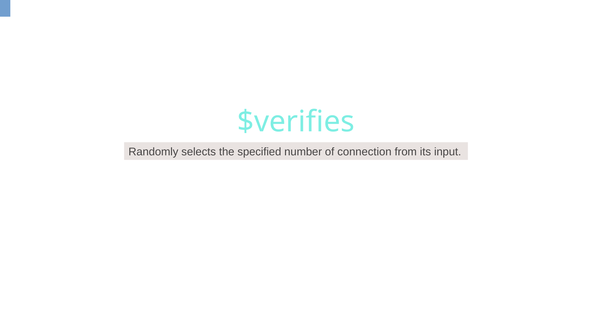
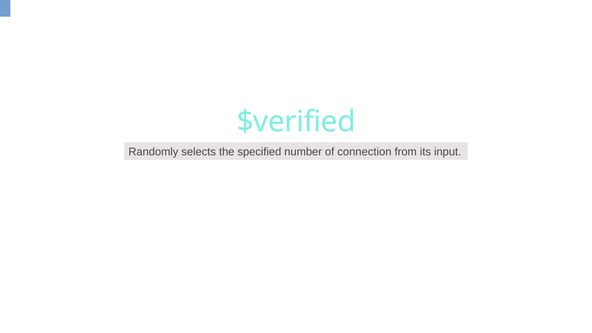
$verifies: $verifies -> $verified (296, 122)
